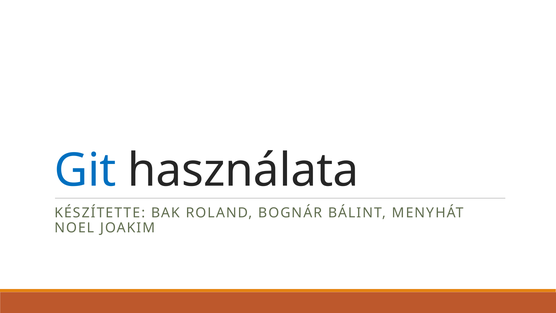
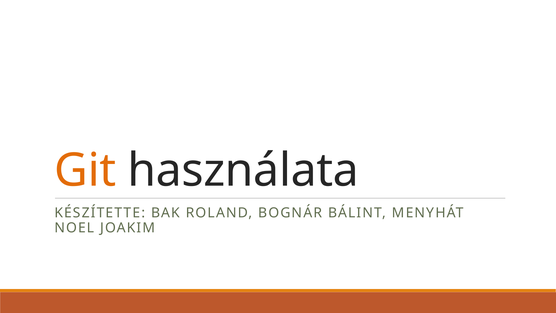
Git colour: blue -> orange (85, 170)
